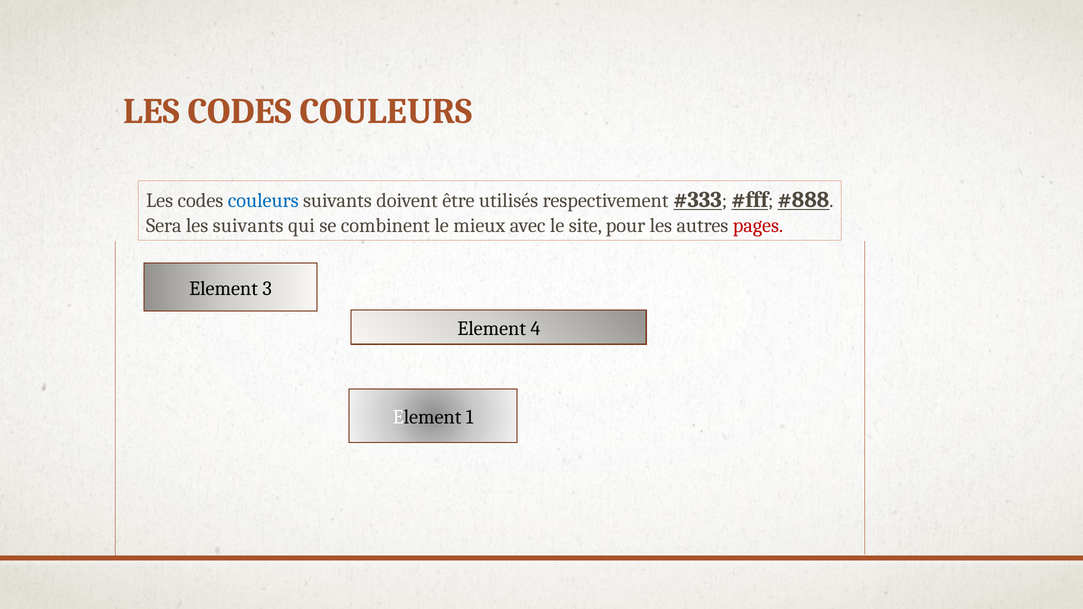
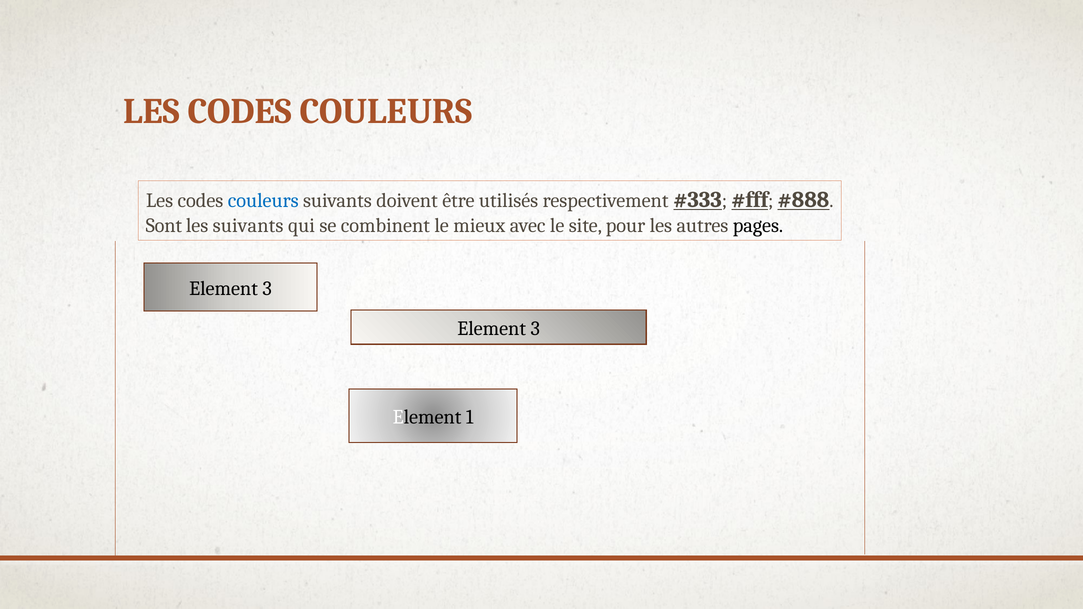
Sera: Sera -> Sont (164, 225)
pages colour: red -> black (758, 225)
4: 4 -> 3 (535, 329)
